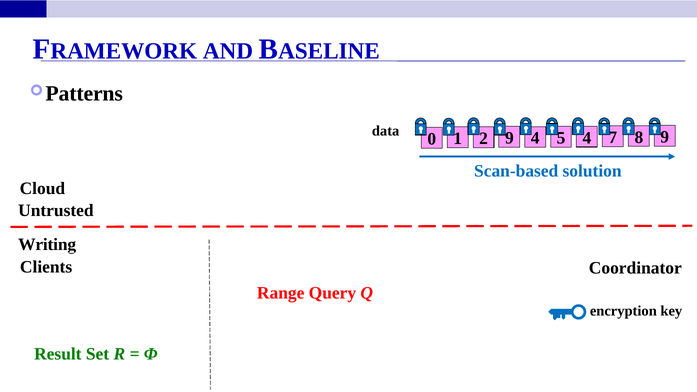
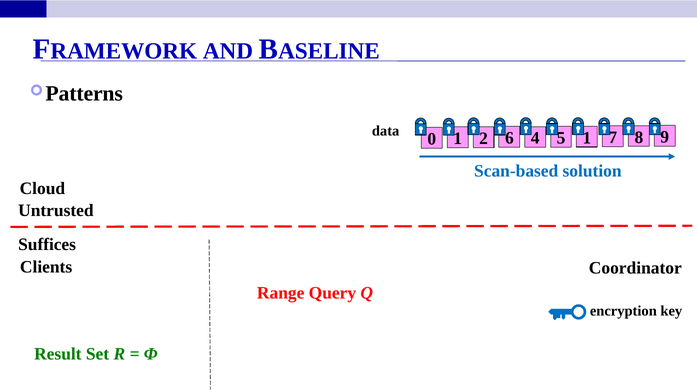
2 9: 9 -> 6 (509, 138)
5 4: 4 -> 1 (587, 138)
Writing: Writing -> Suffices (47, 245)
